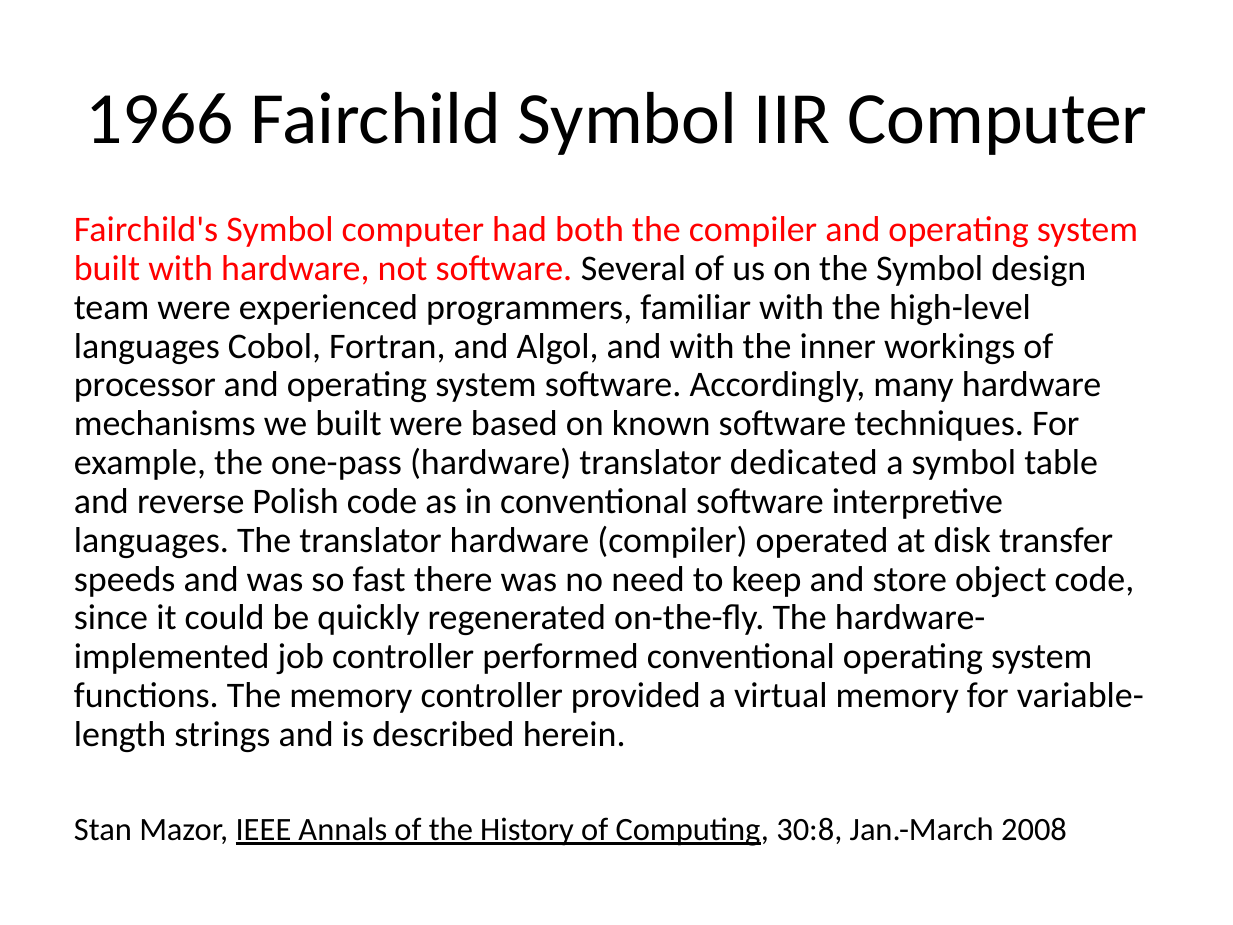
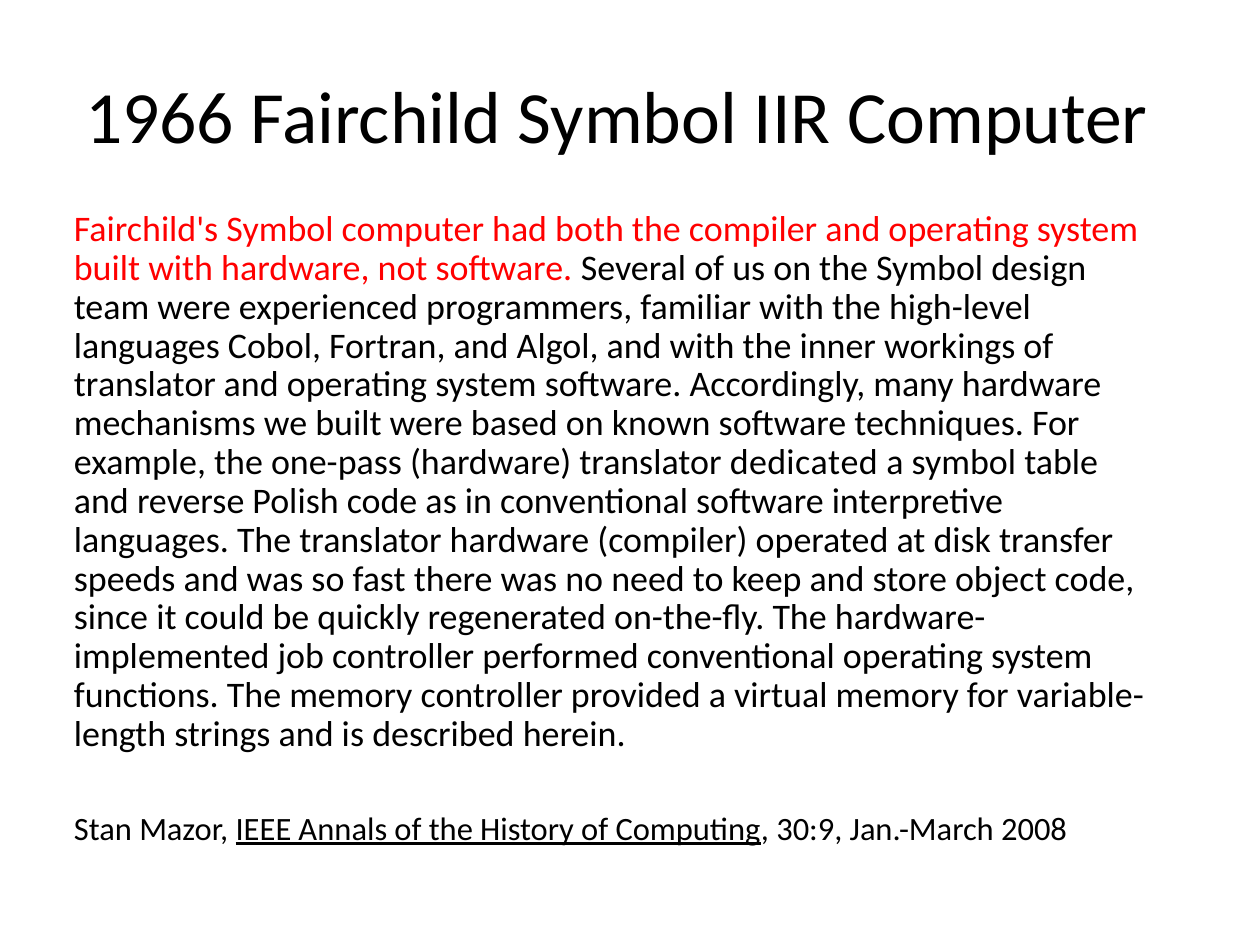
processor: processor -> translator (145, 385)
30:8: 30:8 -> 30:9 (809, 830)
